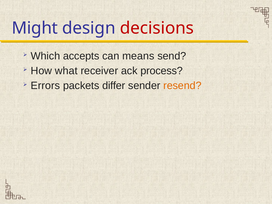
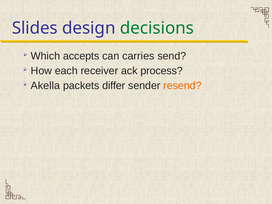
Might: Might -> Slides (35, 28)
decisions colour: red -> green (157, 28)
means: means -> carries (138, 56)
what: what -> each (66, 71)
Errors: Errors -> Akella (45, 86)
